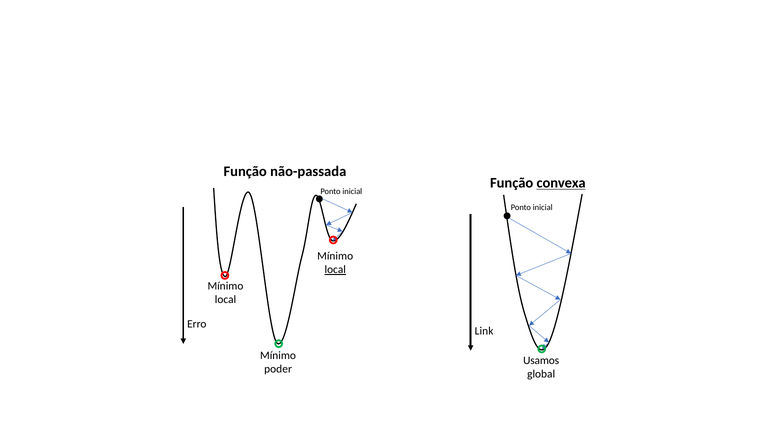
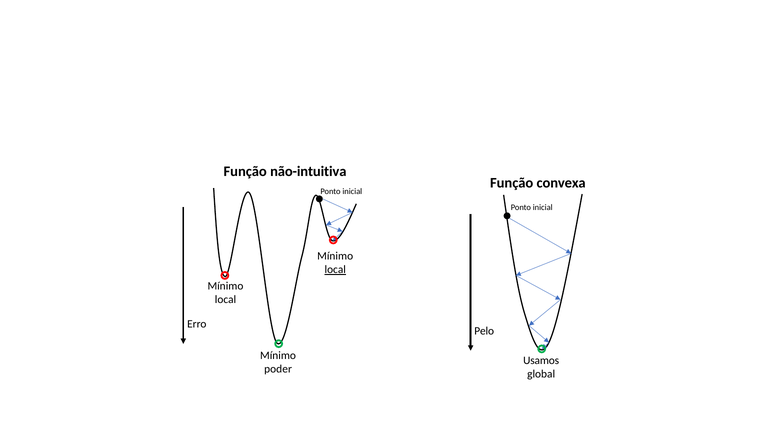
não-passada: não-passada -> não-intuitiva (308, 171)
convexa underline: present -> none (561, 183)
Link: Link -> Pelo (484, 331)
